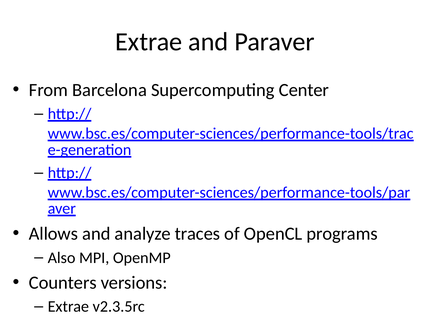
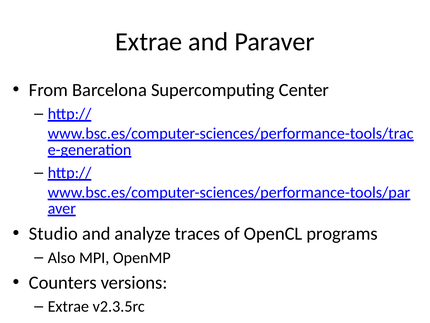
Allows: Allows -> Studio (53, 233)
